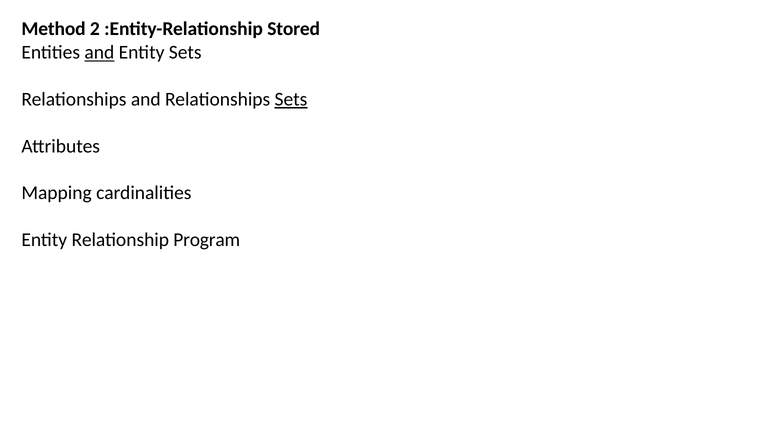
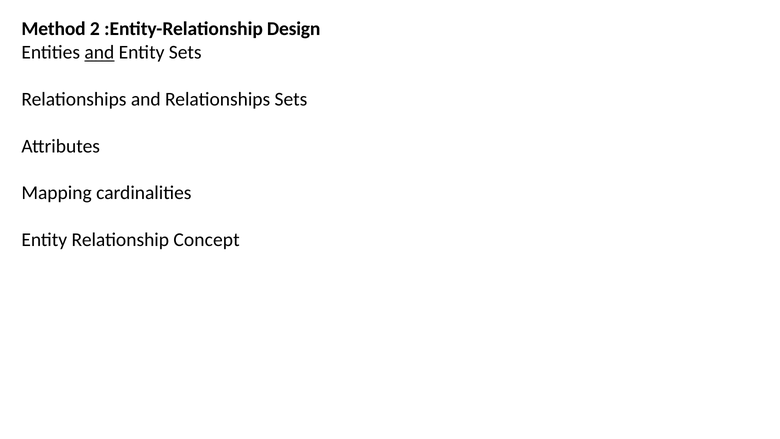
Stored: Stored -> Design (294, 29)
Sets underline: present -> none (291, 99)
Program: Program -> Concept (207, 240)
